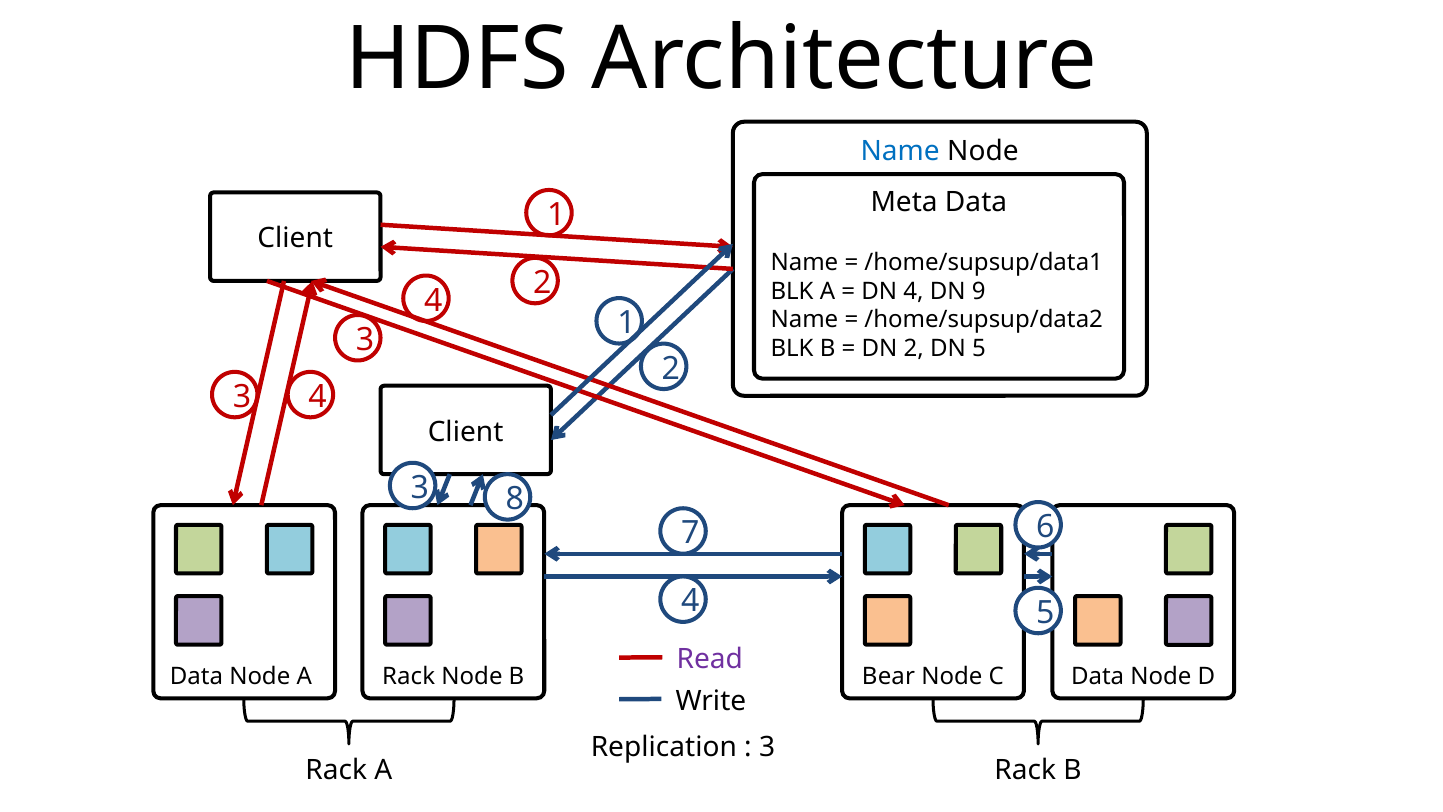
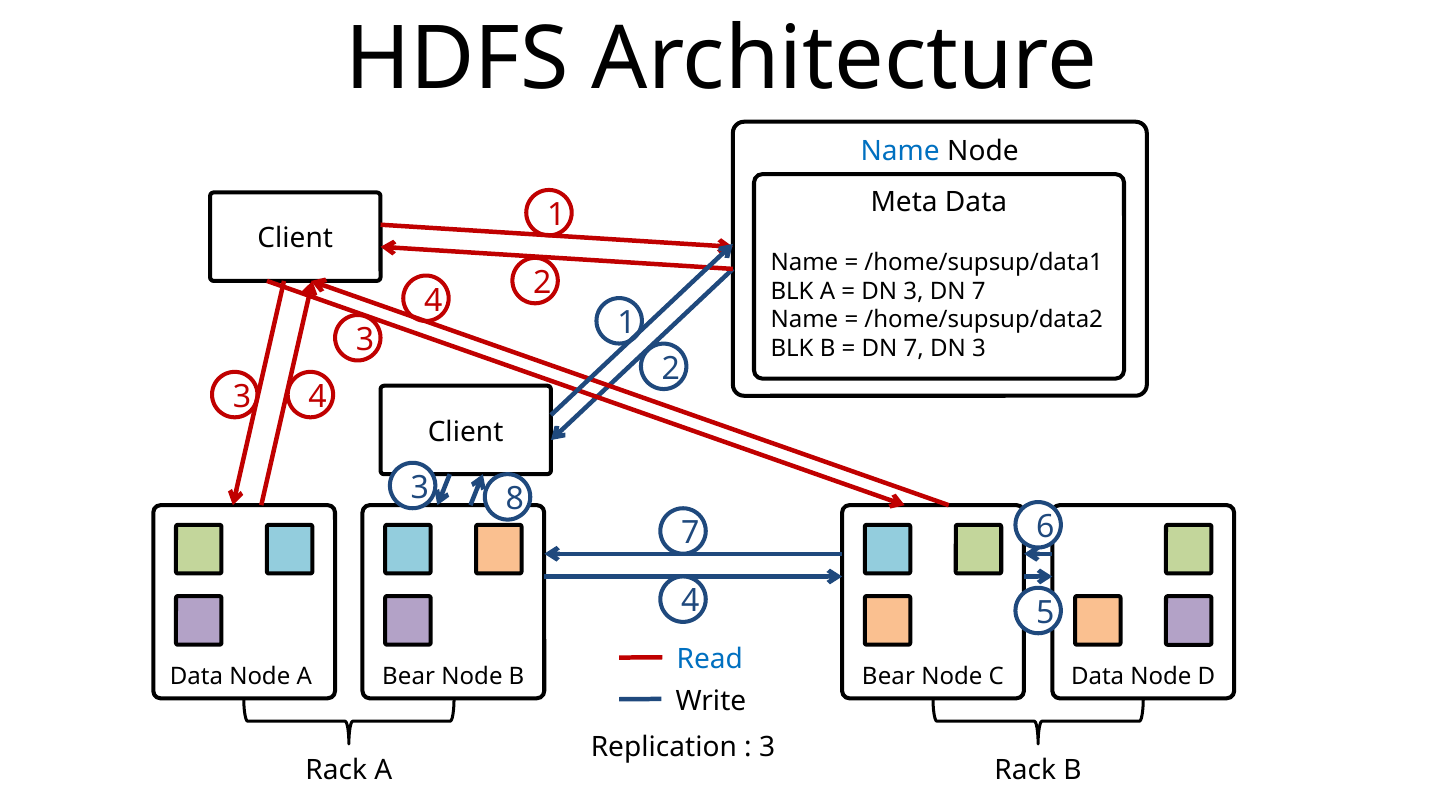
4: 4 -> 3 (913, 291)
9: 9 -> 7 (979, 291)
2: 2 -> 7 (914, 349)
5: 5 -> 3 (979, 349)
Read colour: purple -> blue (710, 659)
Rack: Rack -> Bear (409, 676)
